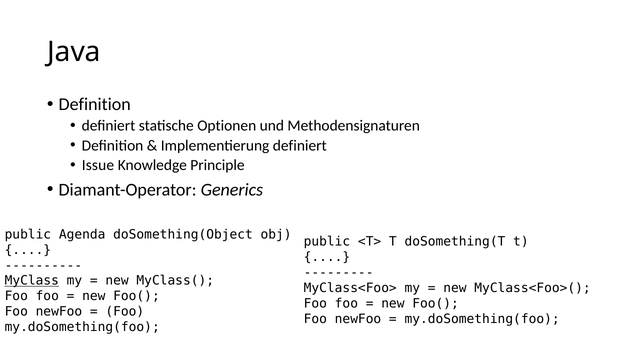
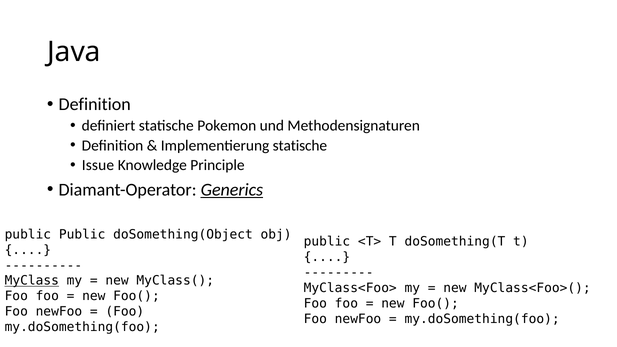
Optionen: Optionen -> Pokemon (227, 126)
Implementierung definiert: definiert -> statische (300, 145)
Generics underline: none -> present (232, 190)
public Agenda: Agenda -> Public (82, 235)
